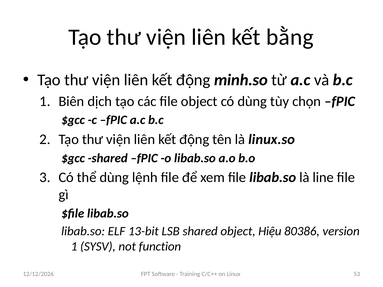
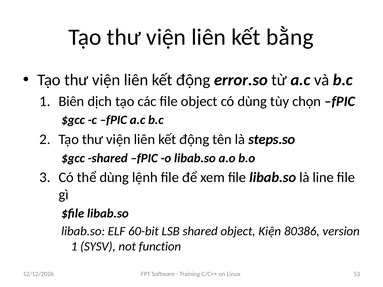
minh.so: minh.so -> error.so (241, 80)
linux.so: linux.so -> steps.so (272, 139)
13-bit: 13-bit -> 60-bit (143, 231)
Hiệu: Hiệu -> Kiện (270, 231)
